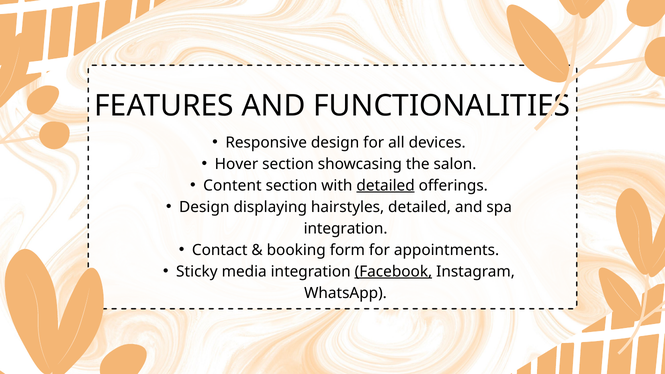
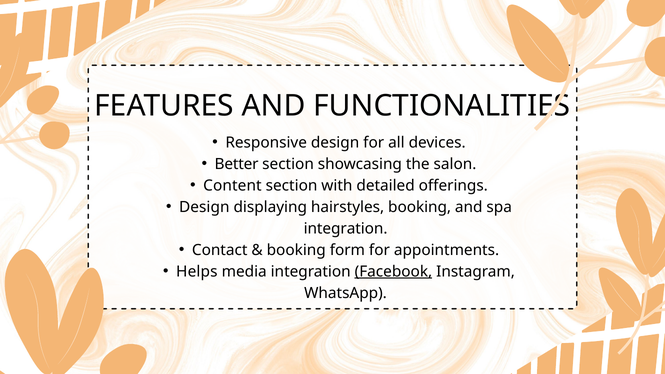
Hover: Hover -> Better (237, 164)
detailed underline: present -> none (386, 186)
hairstyles detailed: detailed -> booking (420, 207)
Sticky: Sticky -> Helps (197, 272)
